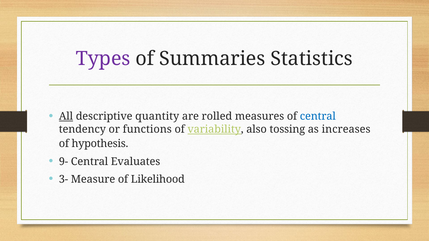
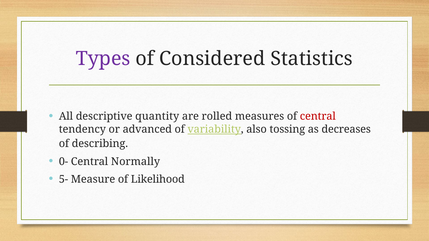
Summaries: Summaries -> Considered (212, 59)
All underline: present -> none (66, 116)
central colour: blue -> red (318, 116)
functions: functions -> advanced (147, 129)
increases: increases -> decreases (346, 129)
hypothesis: hypothesis -> describing (100, 144)
9-: 9- -> 0- (64, 162)
Evaluates: Evaluates -> Normally (135, 162)
3-: 3- -> 5- (64, 179)
